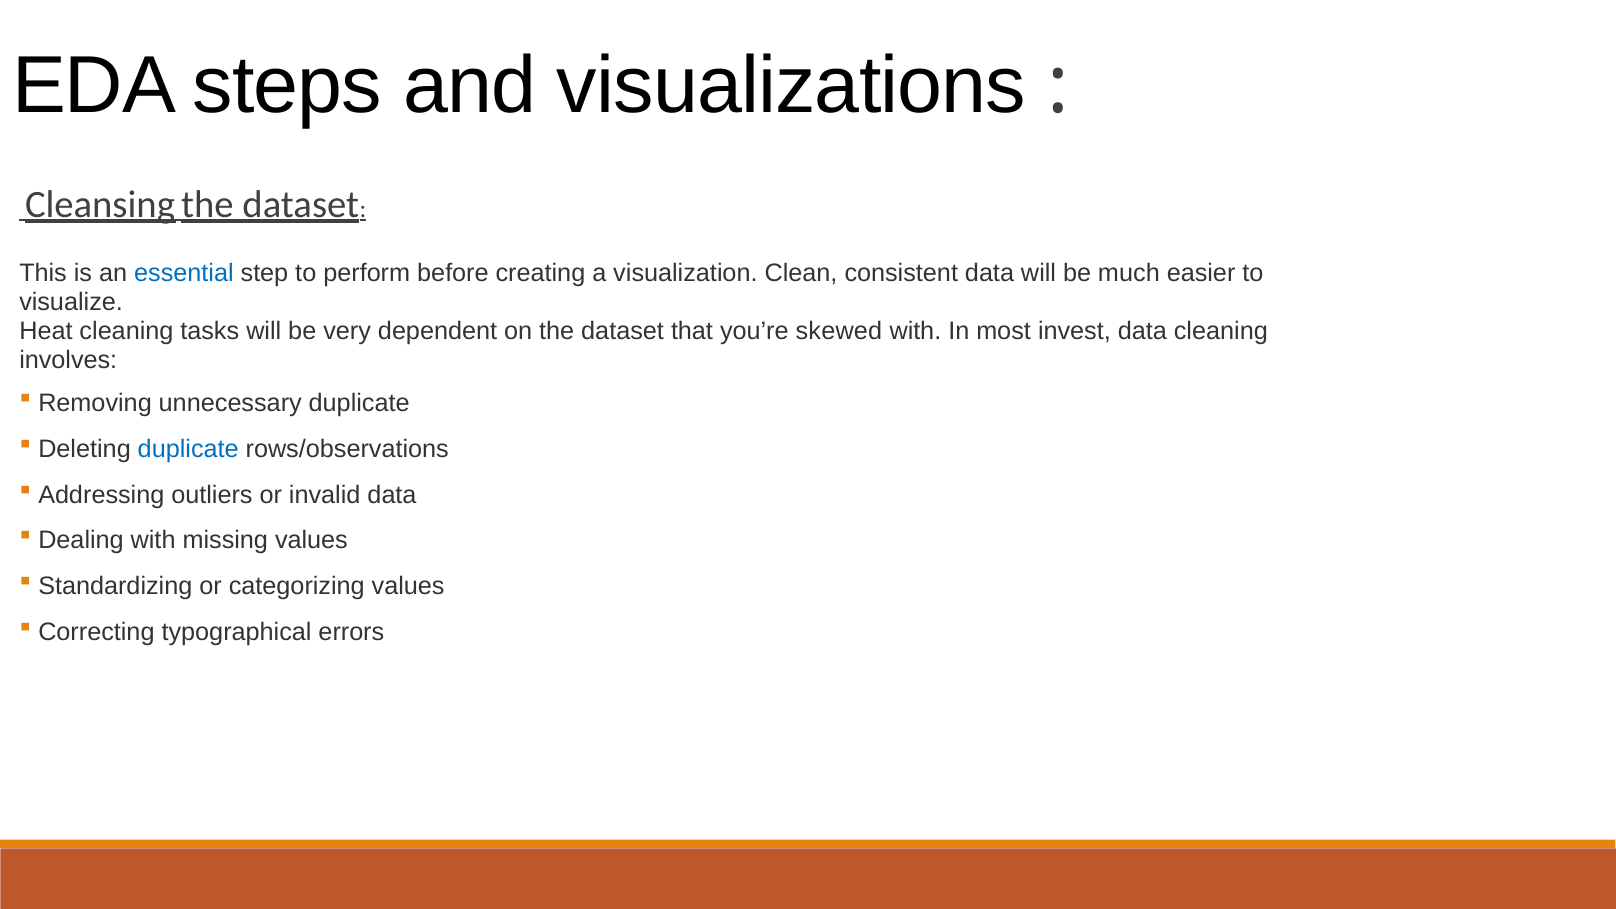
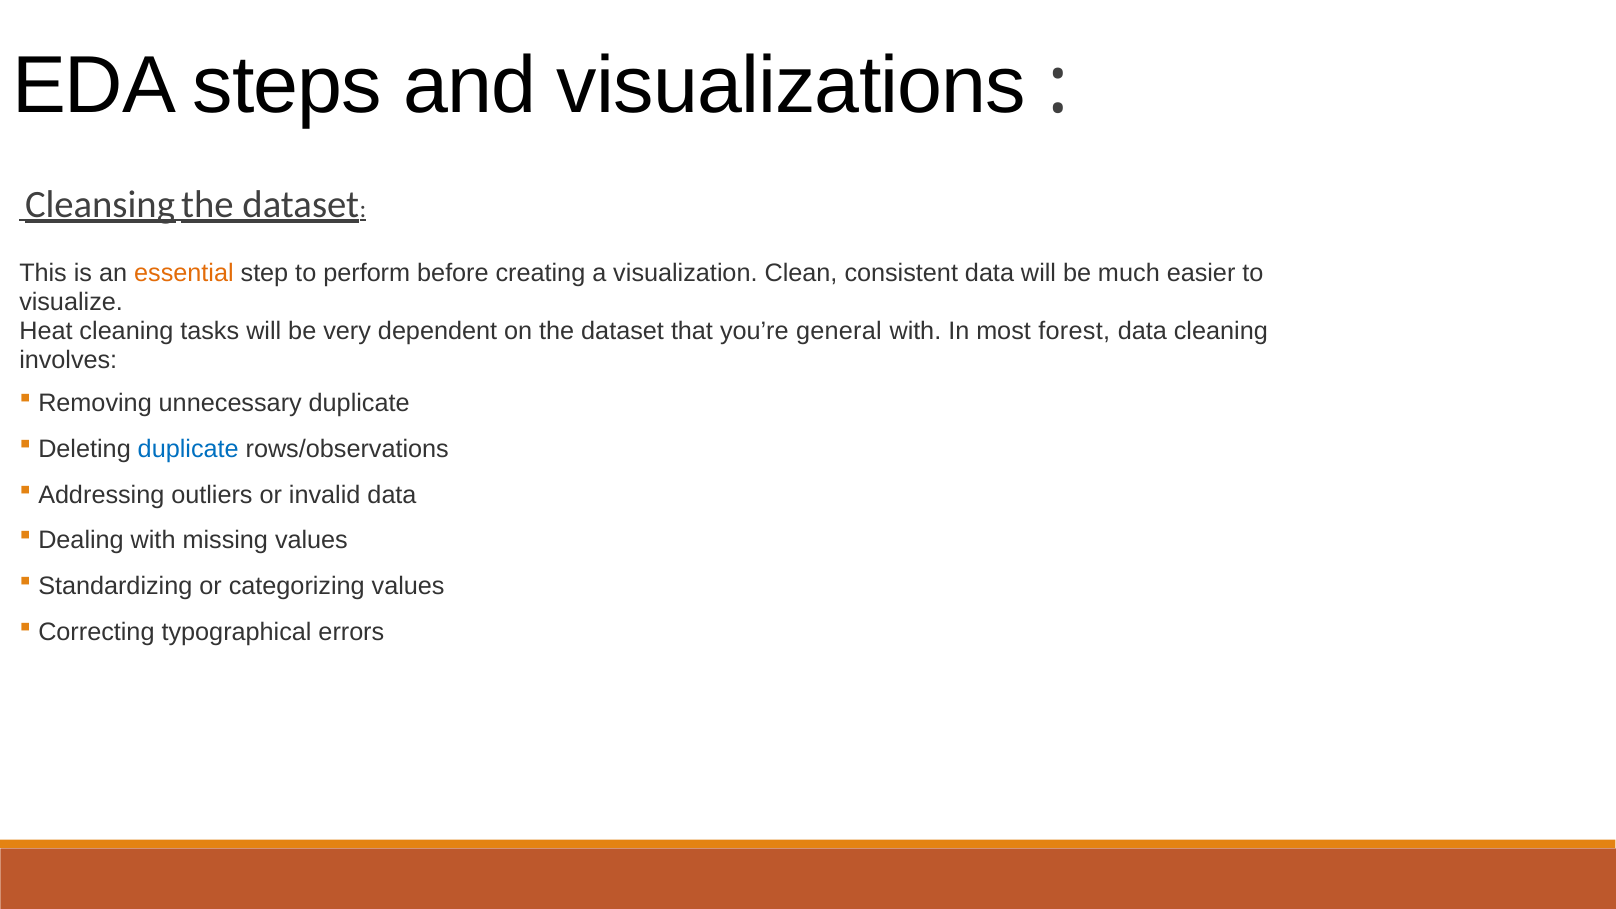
essential colour: blue -> orange (184, 273)
skewed: skewed -> general (839, 331)
invest: invest -> forest (1074, 331)
